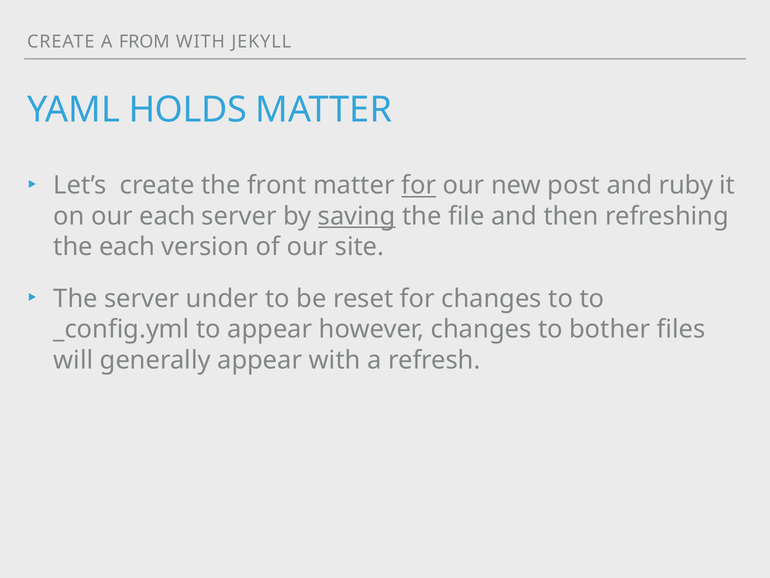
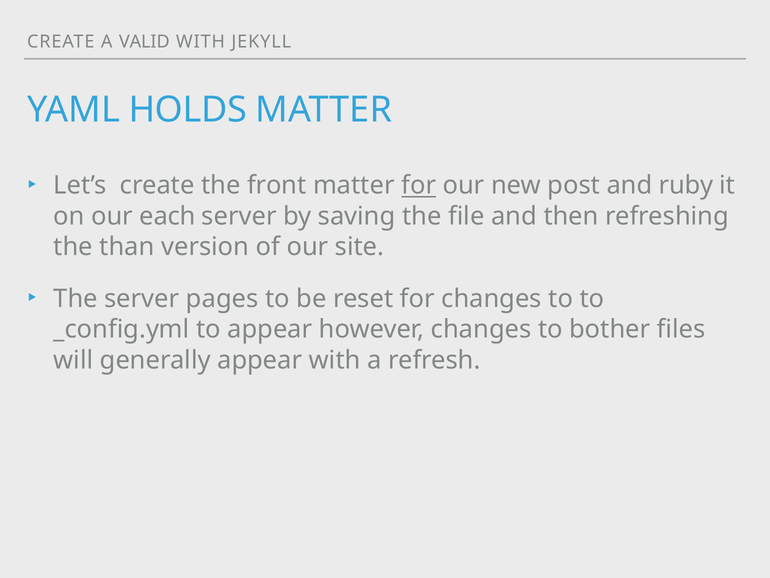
FROM: FROM -> VALID (144, 42)
saving underline: present -> none (357, 216)
the each: each -> than (127, 247)
under: under -> pages (222, 298)
